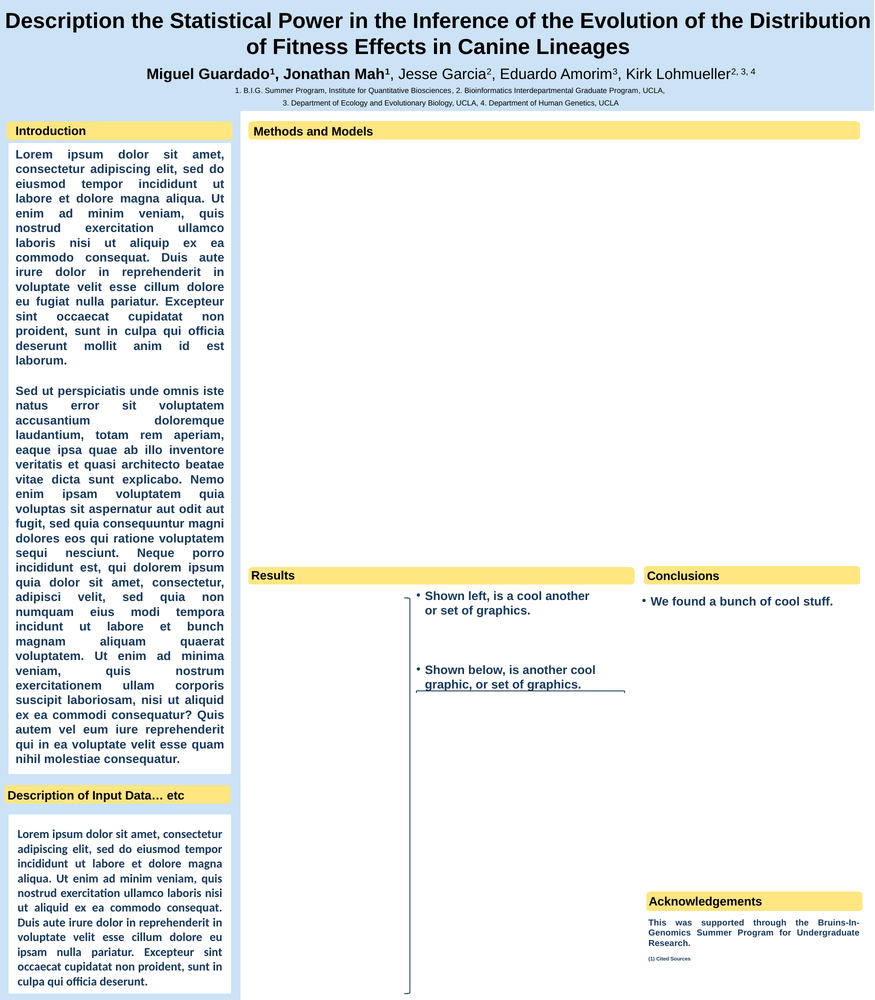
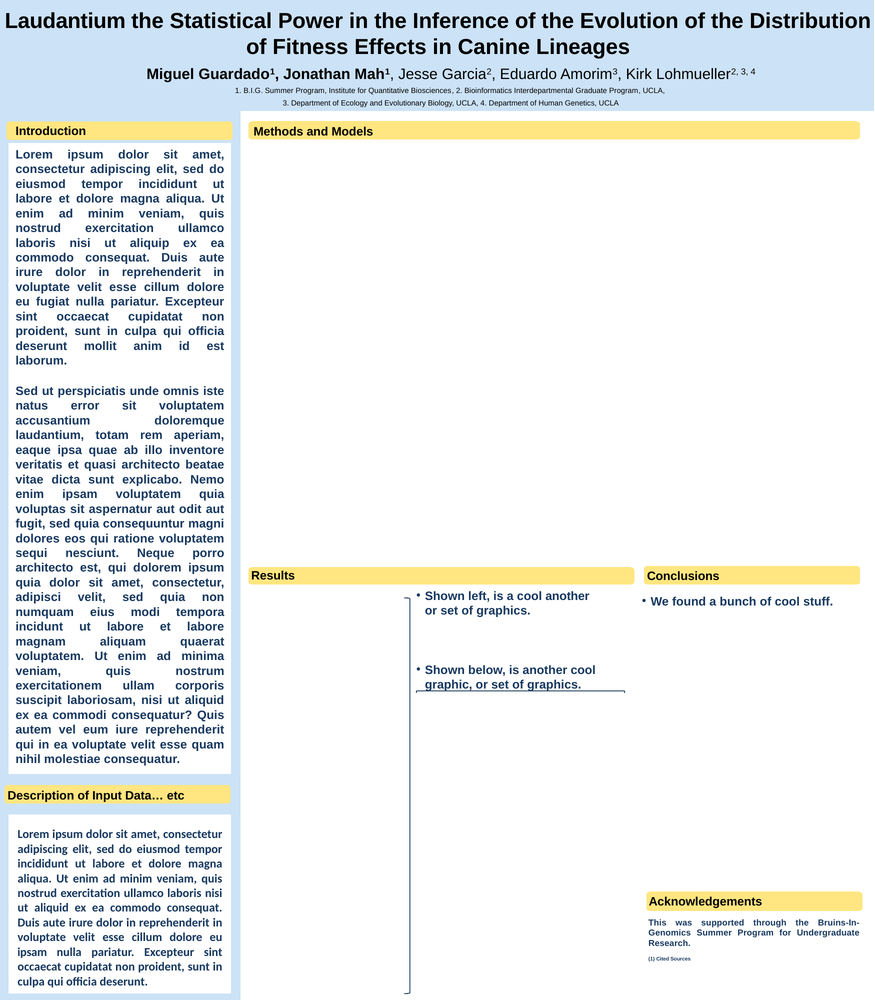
Description: Description -> Laudantium (65, 21)
incididunt: incididunt -> architecto (44, 568)
et bunch: bunch -> labore (206, 627)
